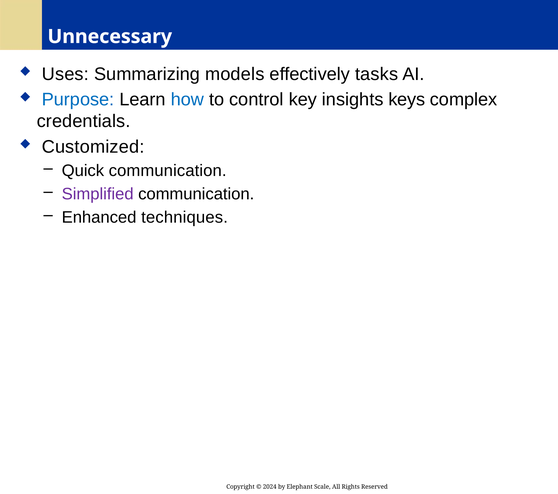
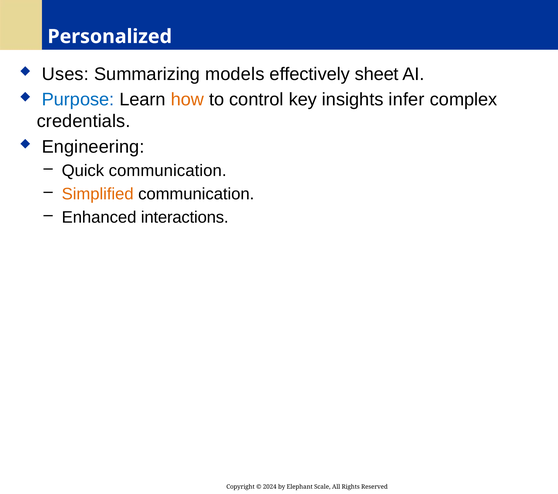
Unnecessary: Unnecessary -> Personalized (110, 37)
tasks: tasks -> sheet (377, 74)
how colour: blue -> orange (187, 100)
keys: keys -> infer (407, 100)
Customized: Customized -> Engineering (93, 147)
Simplified colour: purple -> orange (98, 194)
techniques: techniques -> interactions (185, 217)
